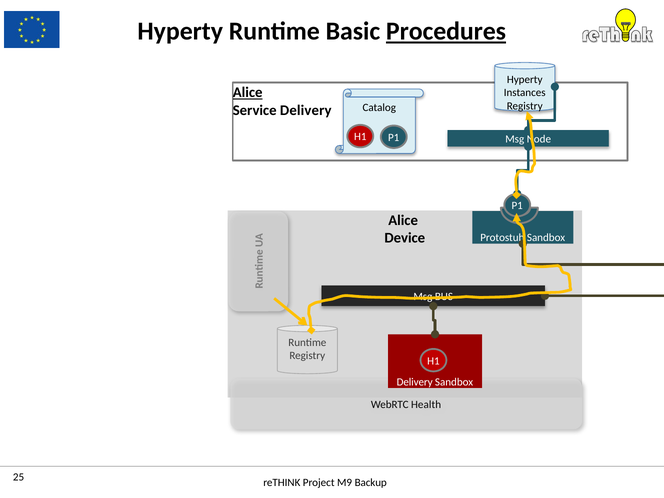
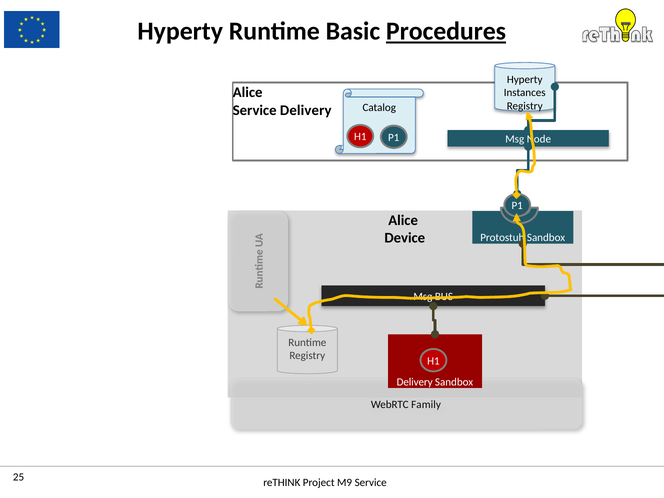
Alice underline: present -> none (248, 92)
Health: Health -> Family (426, 405)
M9 Backup: Backup -> Service (371, 483)
